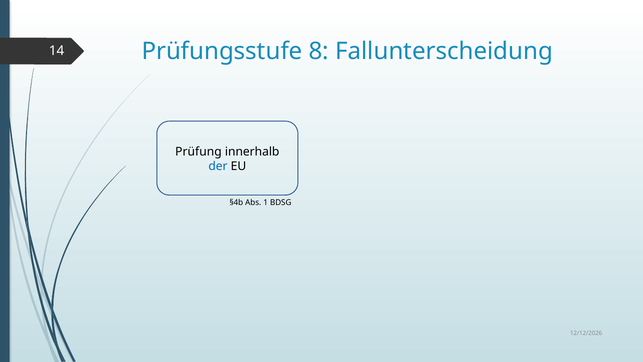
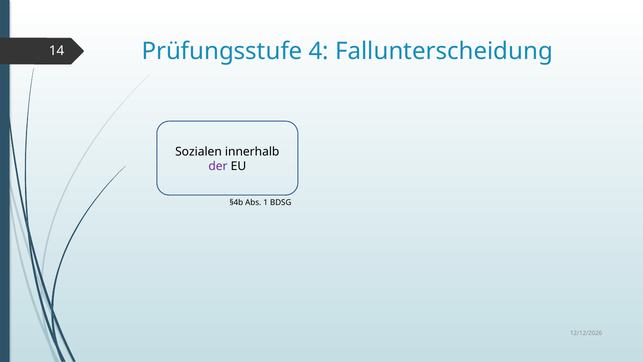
8: 8 -> 4 (319, 51)
Prüfung: Prüfung -> Sozialen (198, 152)
der colour: blue -> purple (218, 166)
